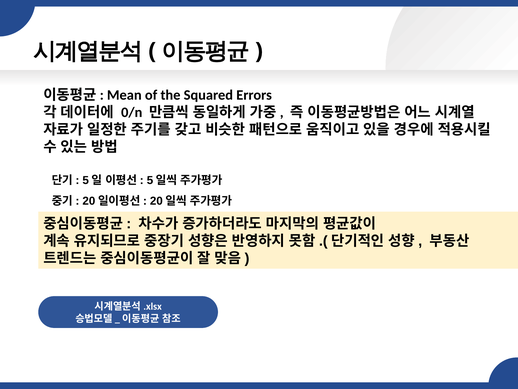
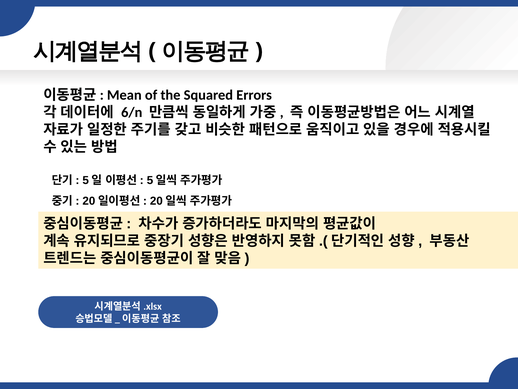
0/n: 0/n -> 6/n (132, 112)
